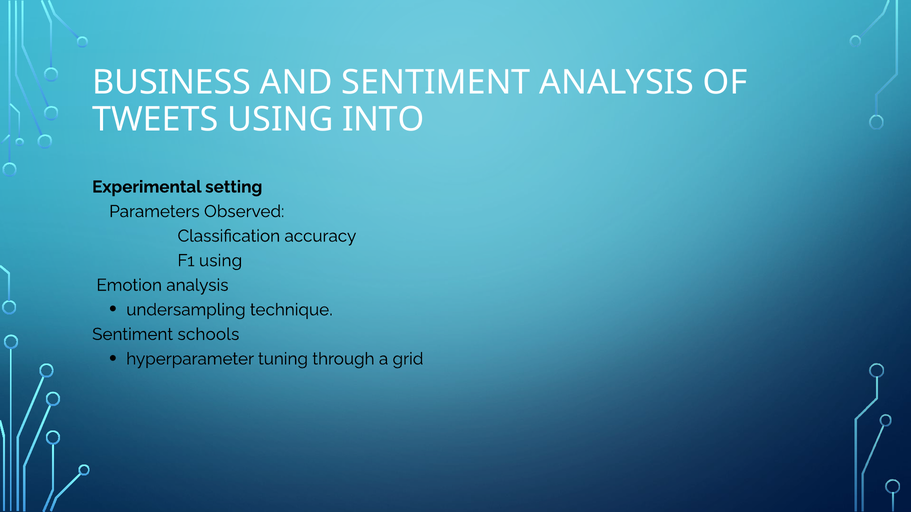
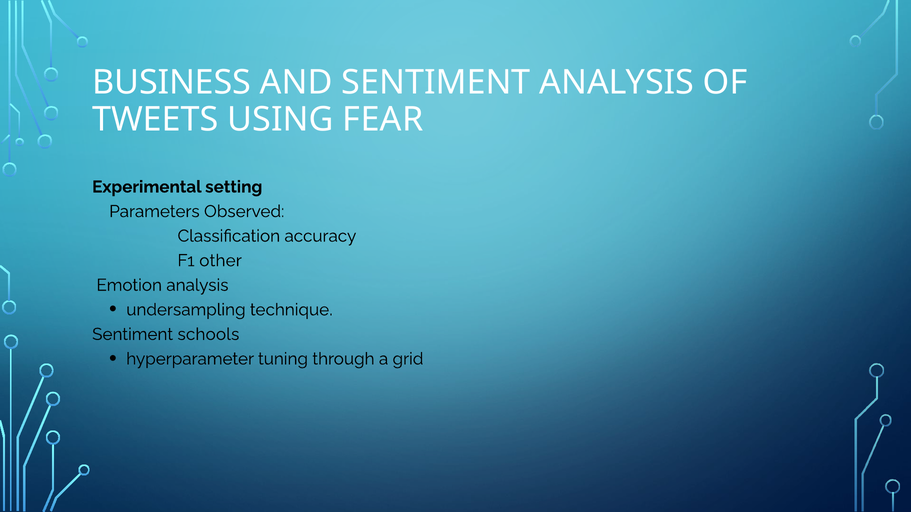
INTO: INTO -> FEAR (383, 120)
F1 using: using -> other (221, 261)
